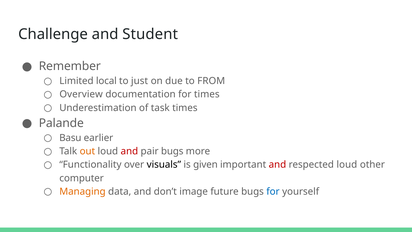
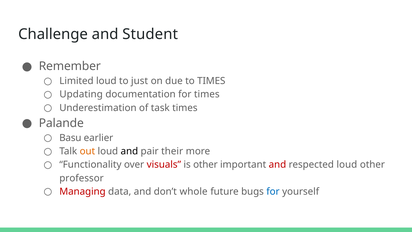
Limited local: local -> loud (106, 81)
to FROM: FROM -> TIMES (211, 81)
Overview: Overview -> Updating (81, 94)
and colour: red -> black (129, 151)
pair bugs: bugs -> their (172, 151)
visuals colour: black -> red (164, 165)
is given: given -> other (205, 165)
computer: computer -> professor (82, 178)
Managing colour: orange -> red (83, 191)
image: image -> whole (194, 191)
